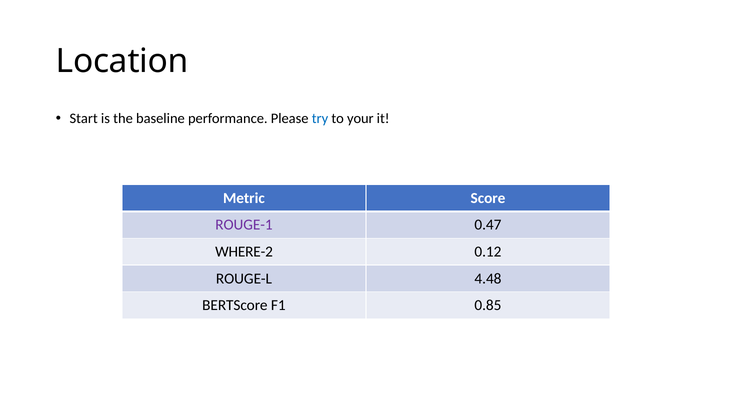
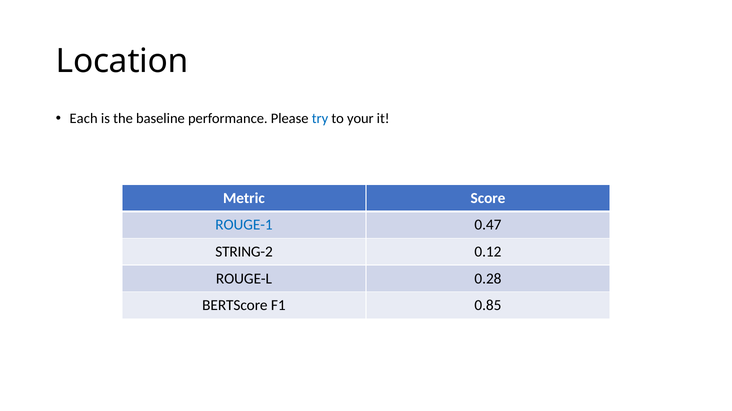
Start: Start -> Each (84, 119)
ROUGE-1 colour: purple -> blue (244, 225)
WHERE-2: WHERE-2 -> STRING-2 (244, 252)
4.48: 4.48 -> 0.28 (488, 279)
